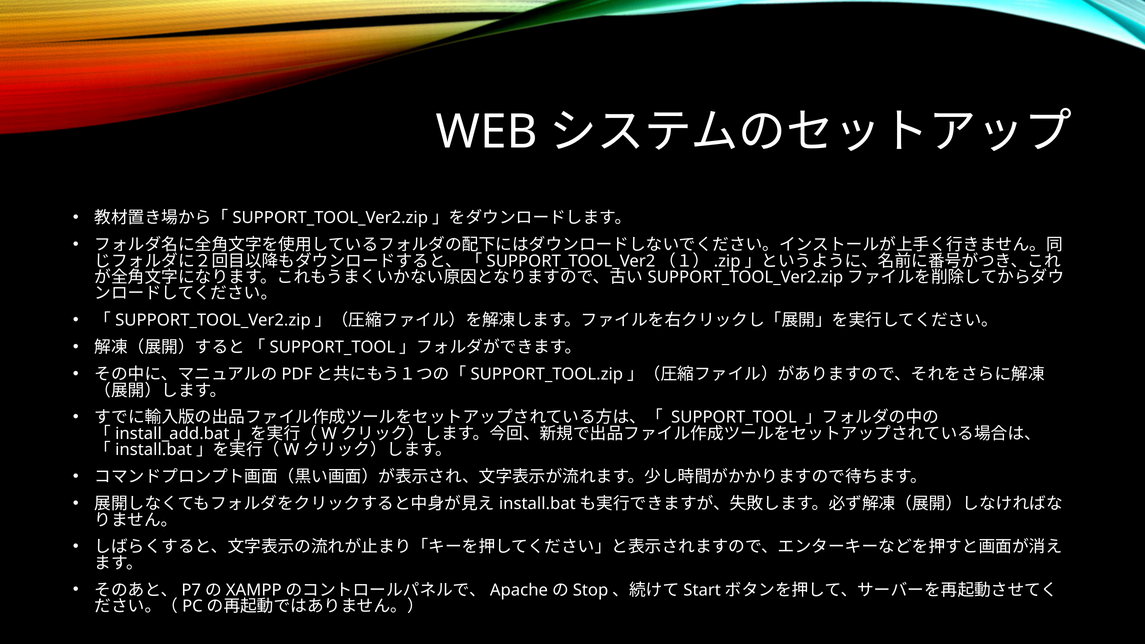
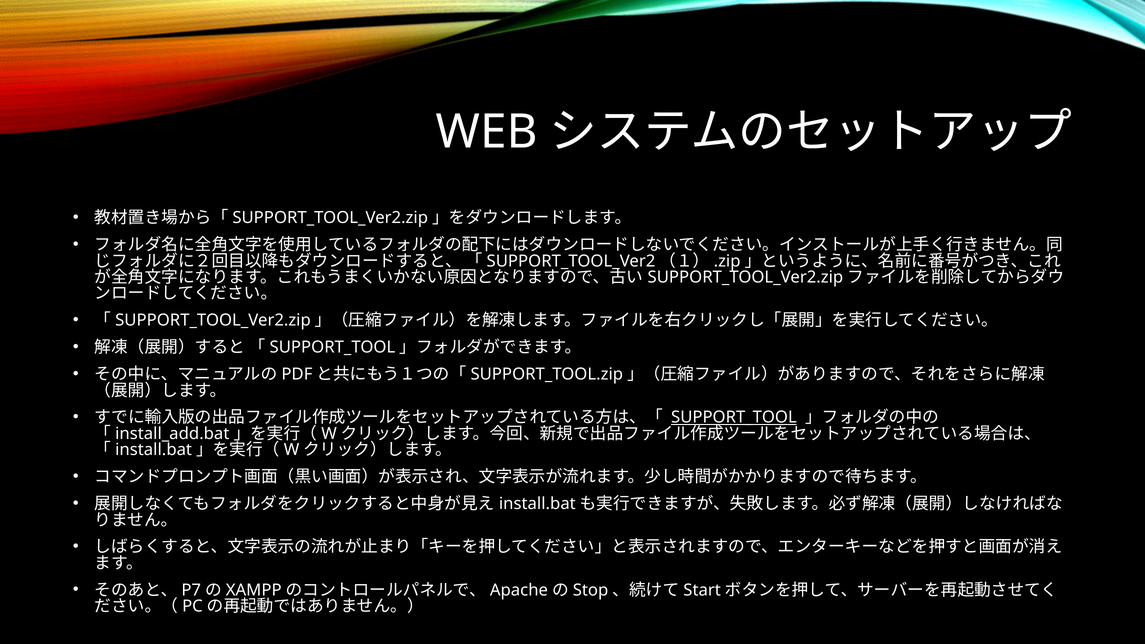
SUPPORT_TOOL underline: none -> present (734, 418)
